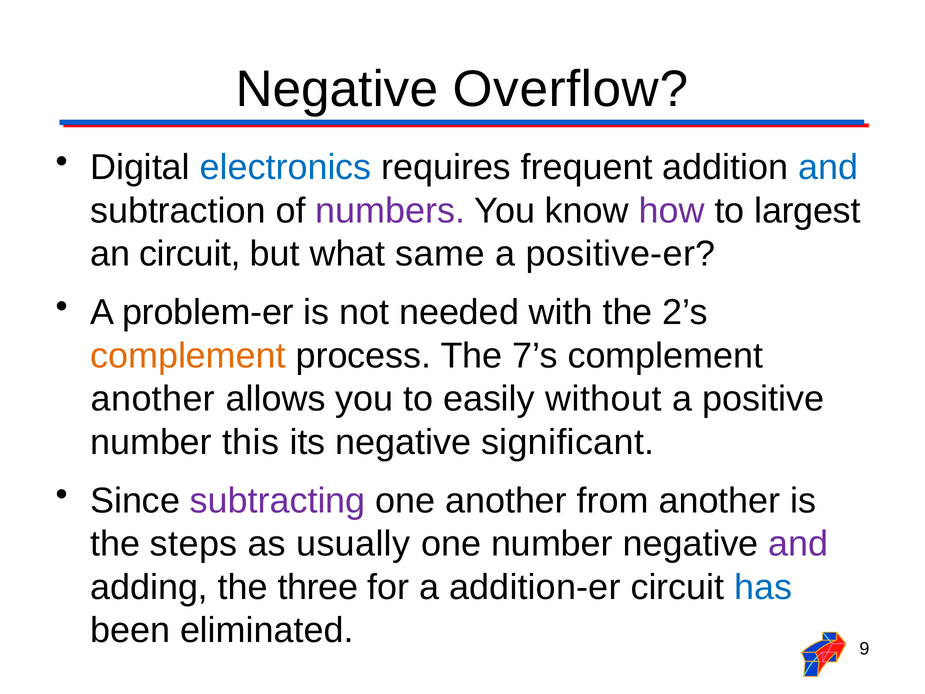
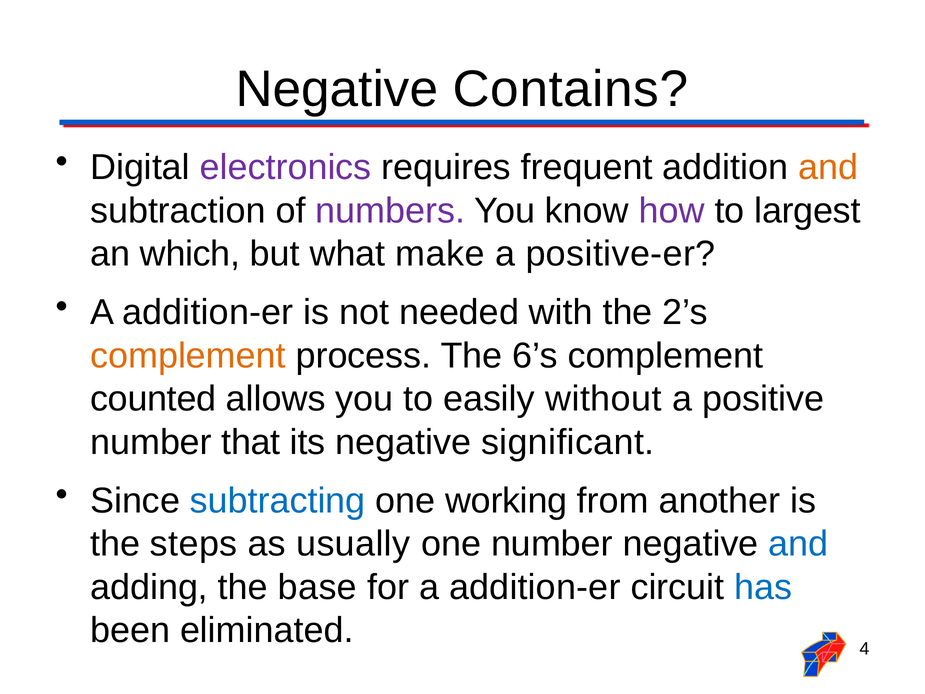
Overflow: Overflow -> Contains (571, 89)
electronics colour: blue -> purple (286, 167)
and colour: blue -> orange (828, 167)
an circuit: circuit -> which (190, 254)
same: same -> make (440, 254)
problem-er: problem-er -> addition-er (208, 312)
7’s: 7’s -> 6’s (535, 356)
another: another -> counted (153, 399)
this: this -> that (251, 442)
subtracting colour: purple -> blue (278, 501)
one another: another -> working (506, 501)
and colour: purple -> blue (798, 544)
three: three -> base (317, 587)
9: 9 -> 4 (864, 648)
